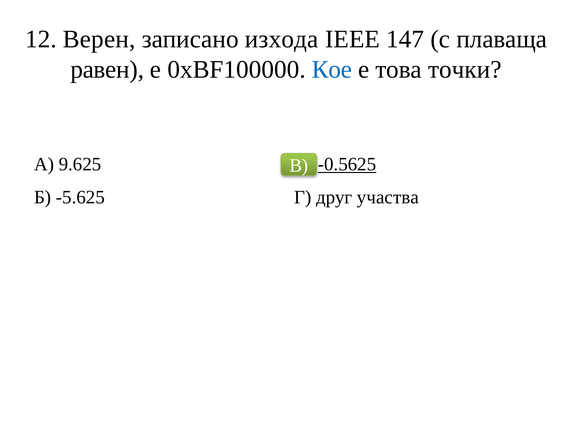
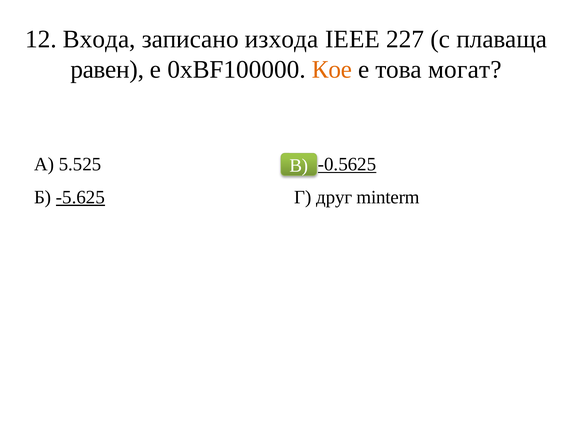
Верен: Верен -> Входа (99, 39)
147: 147 -> 227 (405, 39)
Кое colour: blue -> orange (332, 69)
точки: точки -> могат (465, 69)
9.625: 9.625 -> 5.525 (80, 164)
-5.625 underline: none -> present (80, 197)
участва: участва -> minterm (388, 197)
